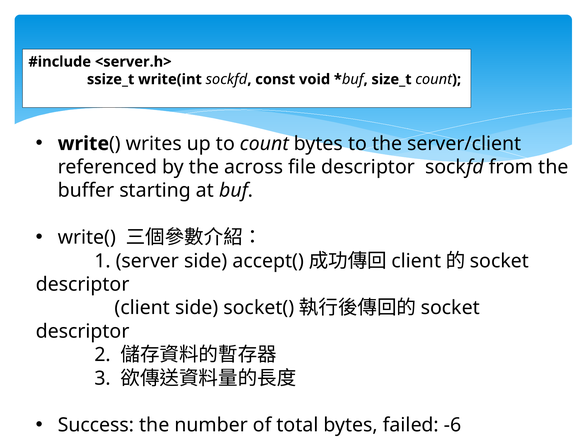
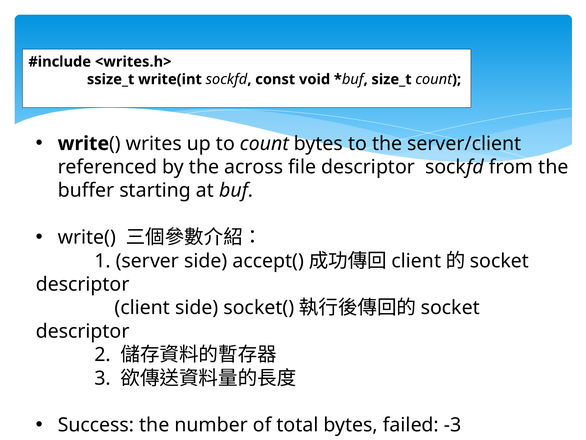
<server.h>: <server.h> -> <writes.h> (133, 62)
-6: -6 -> -3 (453, 425)
